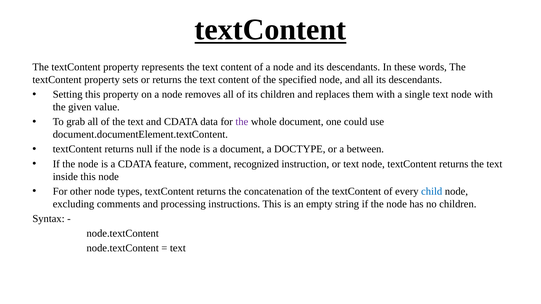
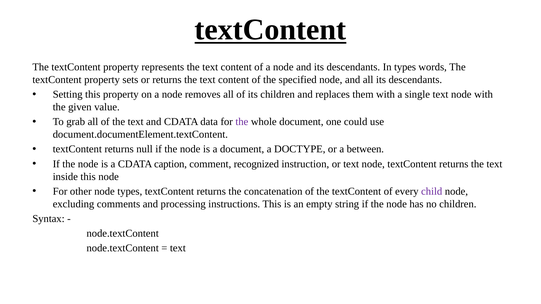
In these: these -> types (405, 67)
feature: feature -> caption (171, 164)
child colour: blue -> purple (432, 191)
